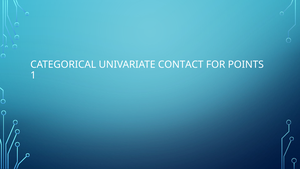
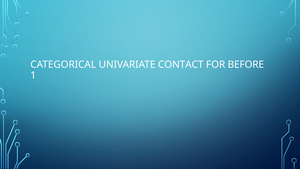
POINTS: POINTS -> BEFORE (246, 64)
